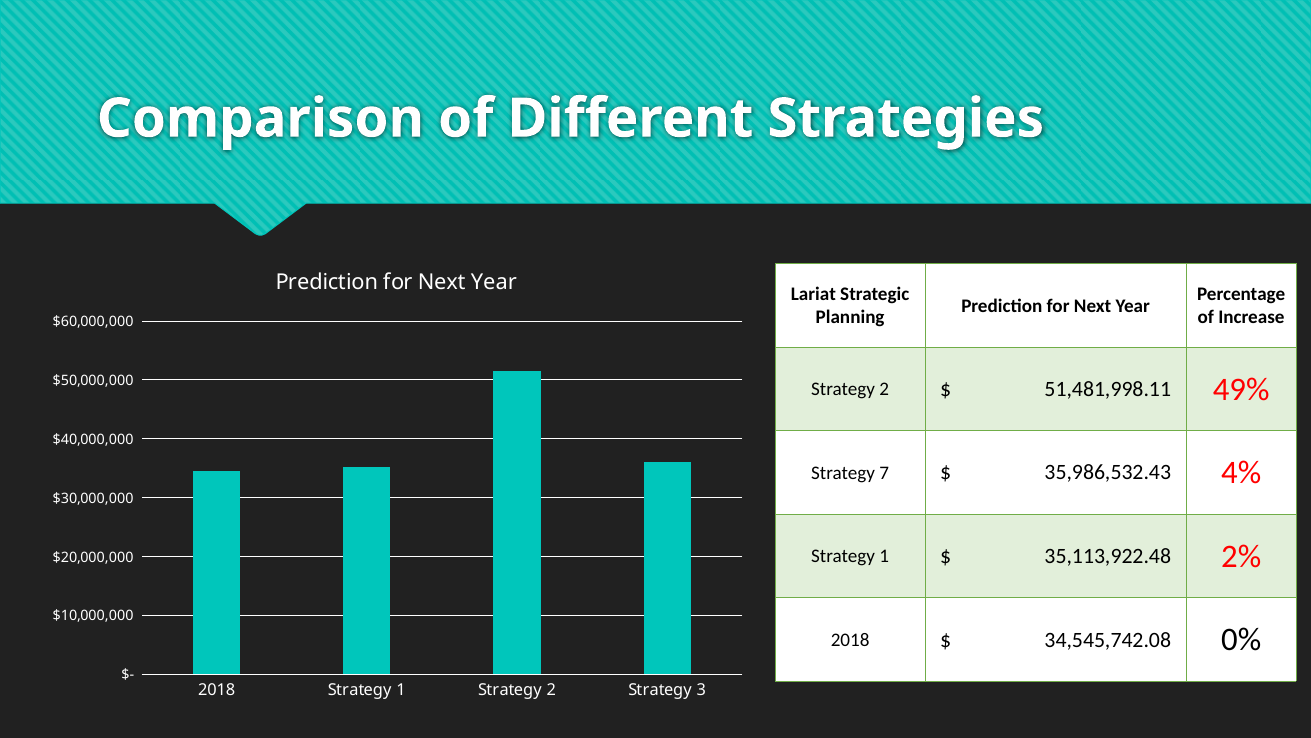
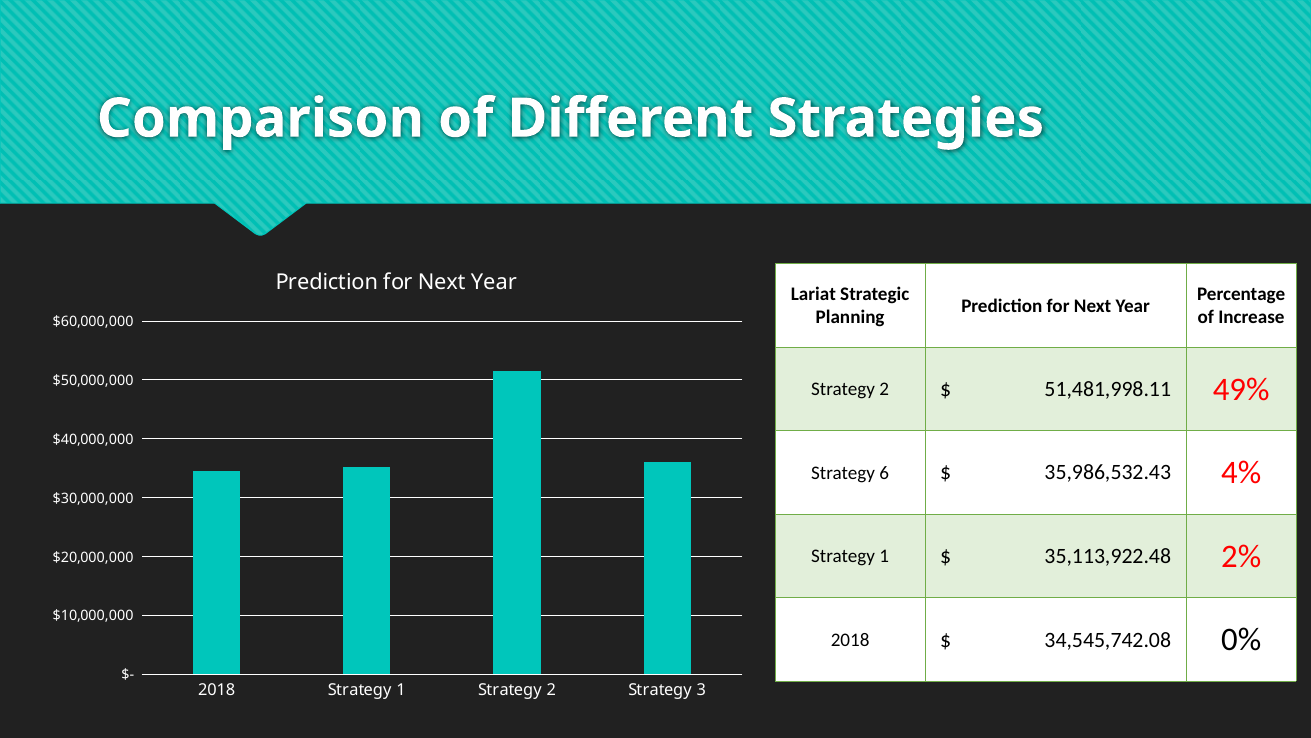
7: 7 -> 6 (884, 472)
